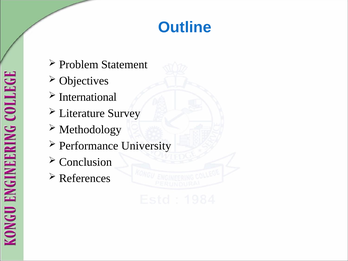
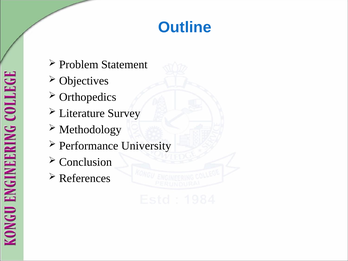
International: International -> Orthopedics (88, 97)
